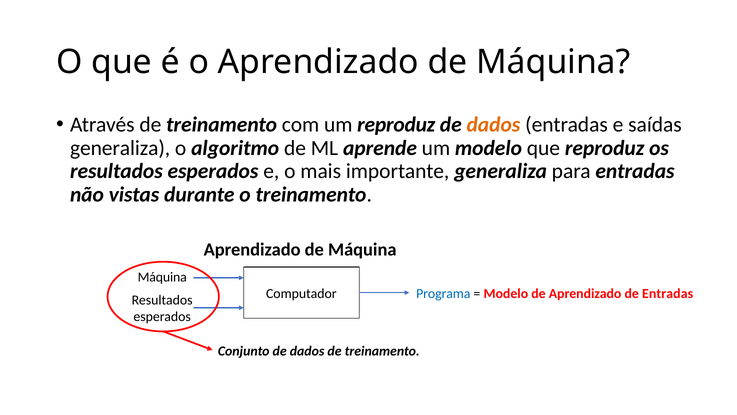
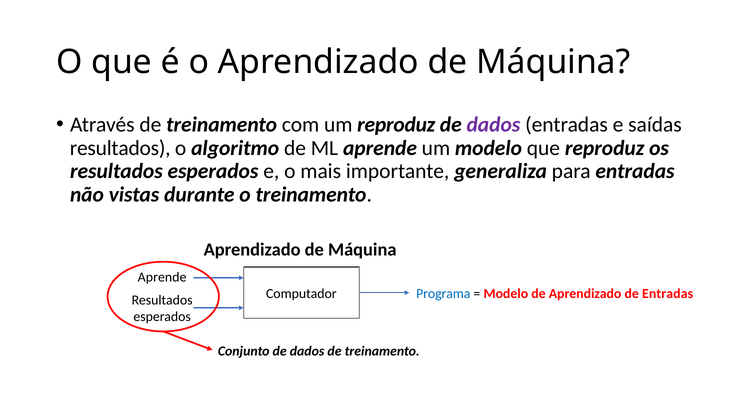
dados colour: orange -> purple (493, 125)
generaliza: generaliza -> resultados (120, 148)
Máquina: Máquina -> Aprende (162, 277)
